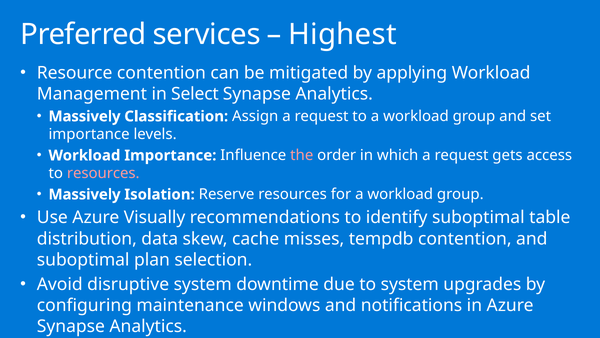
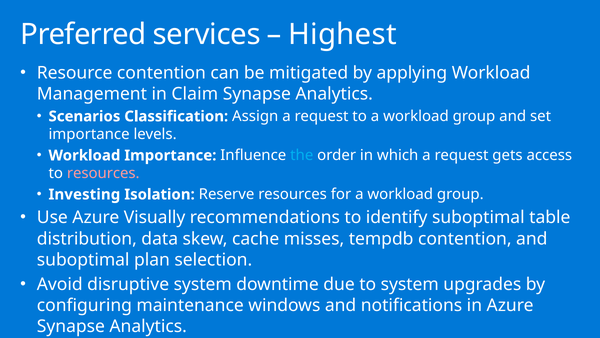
Select: Select -> Claim (195, 94)
Massively: Massively -> Scenarios (84, 116)
the colour: pink -> light blue (302, 155)
Massively: Massively -> Investing (84, 194)
